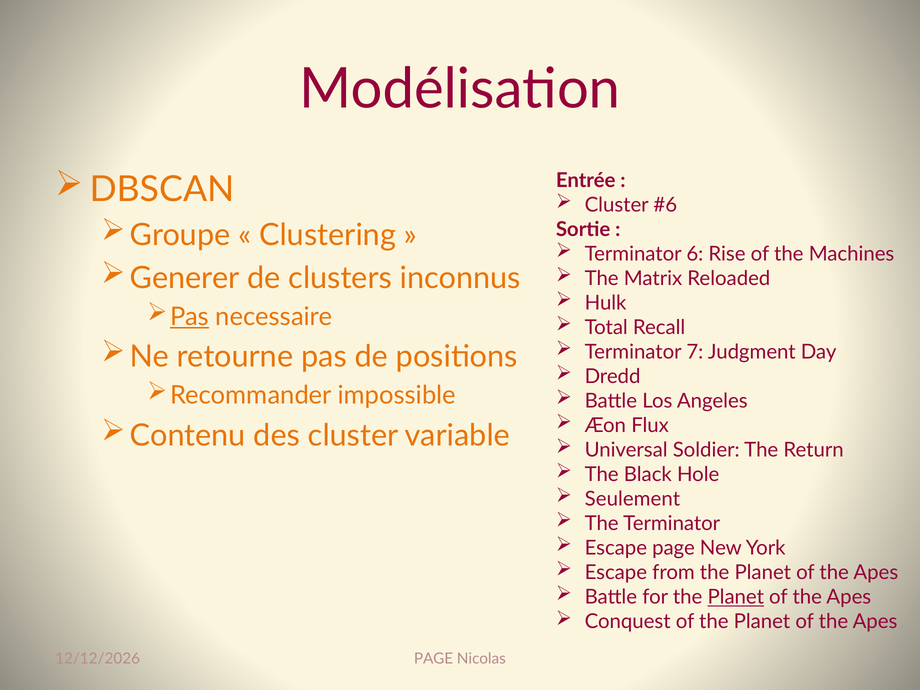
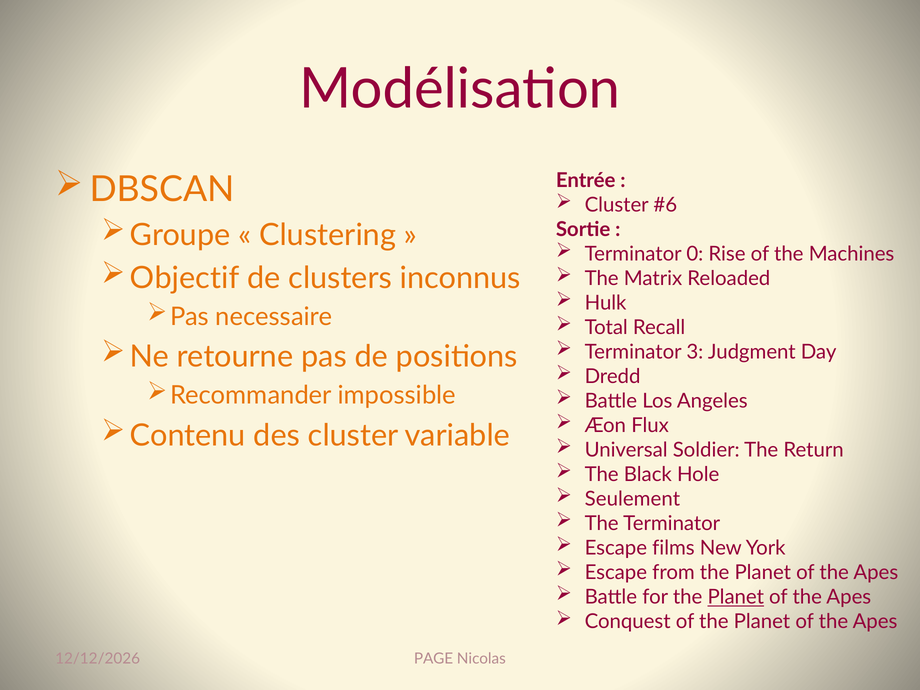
6: 6 -> 0 (695, 254)
Generer: Generer -> Objectif (185, 278)
Pas underline: present -> none (190, 317)
7: 7 -> 3 (695, 352)
Escape page: page -> films (673, 548)
